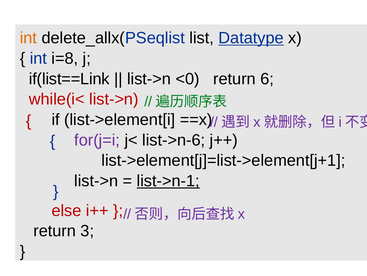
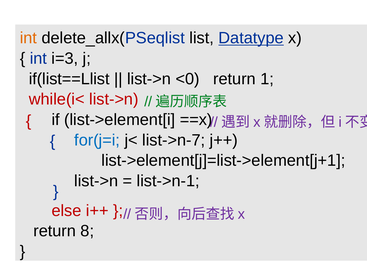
i=8: i=8 -> i=3 (65, 58)
if(list==Link: if(list==Link -> if(list==Llist (69, 79)
6: 6 -> 1 (267, 79)
for(j=i colour: purple -> blue (97, 140)
list->n-6: list->n-6 -> list->n-7 (174, 140)
list->n-1 underline: present -> none (168, 181)
3: 3 -> 8 (87, 230)
